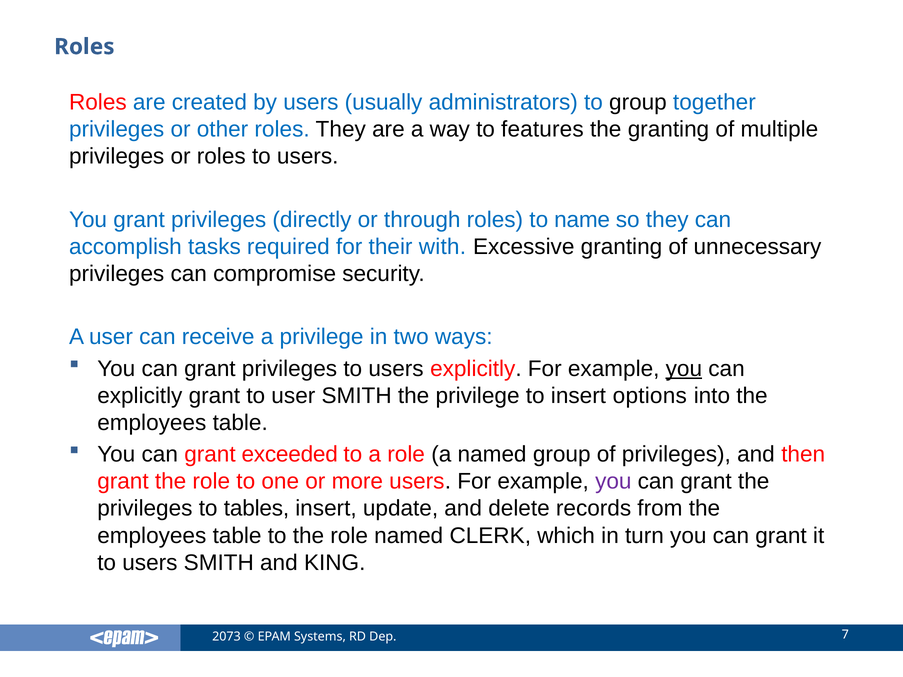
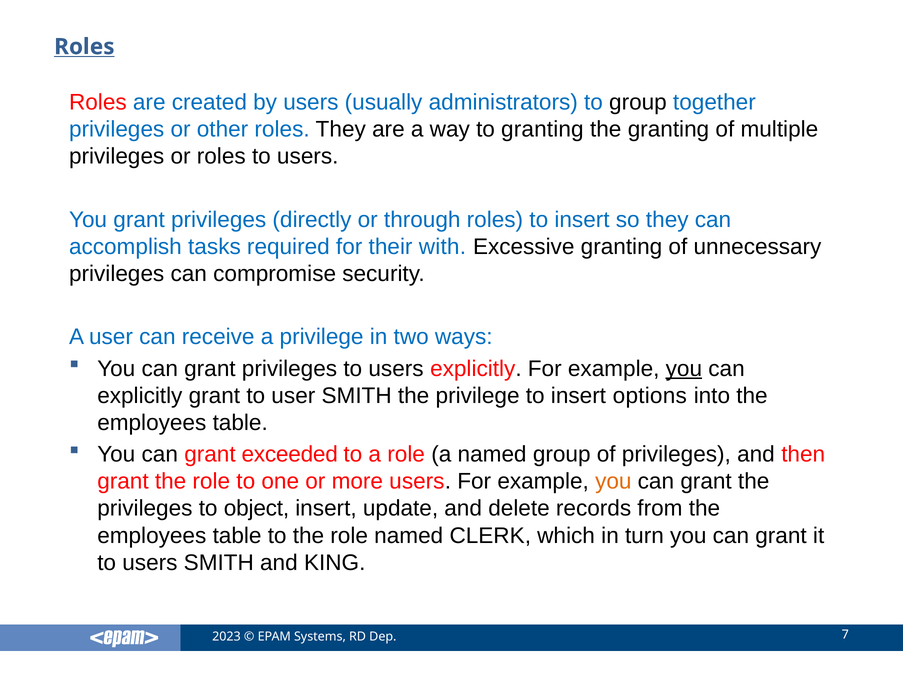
Roles underline: none -> present (84, 47)
to features: features -> granting (542, 129)
roles to name: name -> insert (582, 220)
you colour: purple -> orange (613, 482)
tables: tables -> object (256, 509)
2073: 2073 -> 2023 (226, 637)
